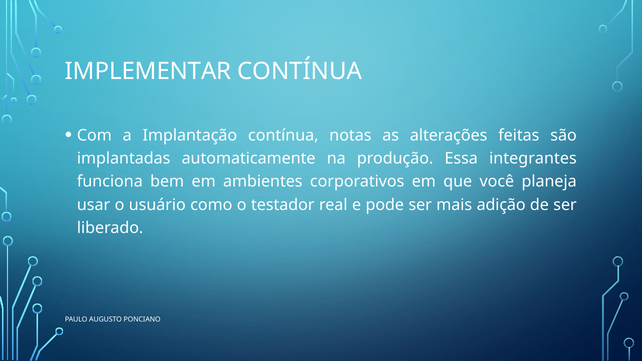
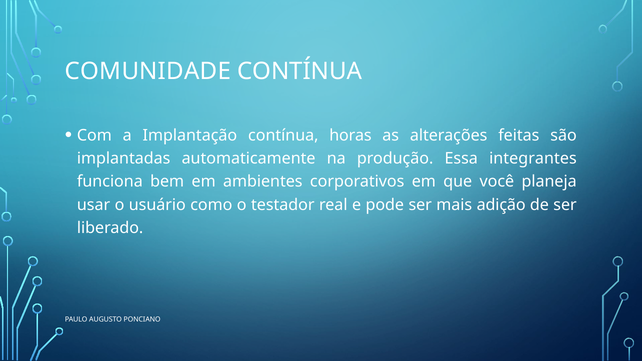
IMPLEMENTAR: IMPLEMENTAR -> COMUNIDADE (148, 71)
notas: notas -> horas (350, 135)
